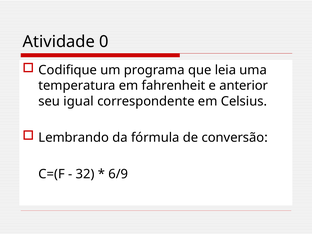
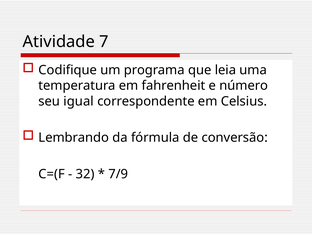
0: 0 -> 7 (104, 42)
anterior: anterior -> número (244, 86)
6/9: 6/9 -> 7/9 (118, 174)
